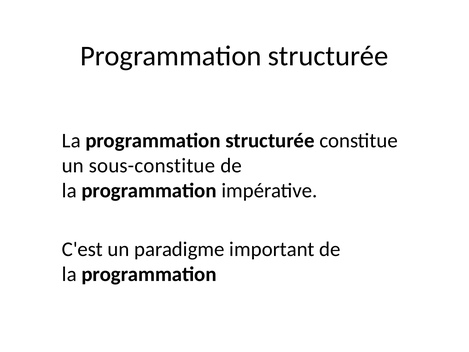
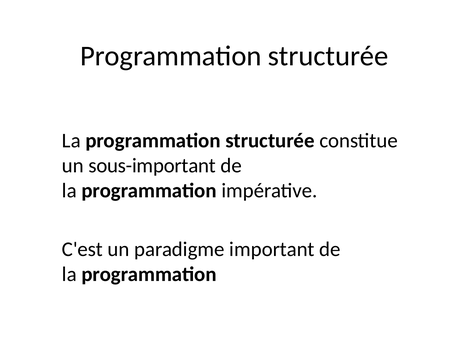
sous-constitue: sous-constitue -> sous-important (152, 166)
